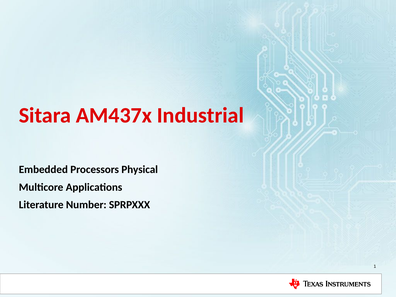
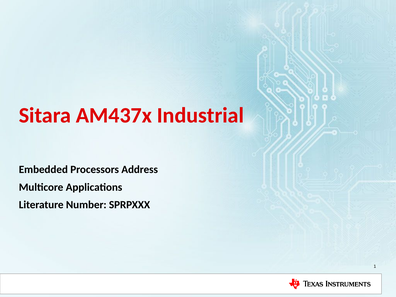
Physical: Physical -> Address (140, 170)
